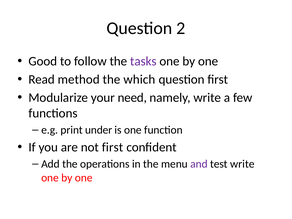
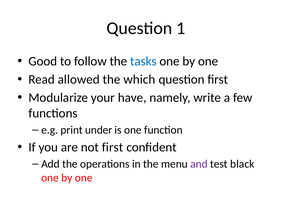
2: 2 -> 1 (181, 28)
tasks colour: purple -> blue (143, 61)
method: method -> allowed (79, 79)
need: need -> have (132, 98)
test write: write -> black (242, 164)
